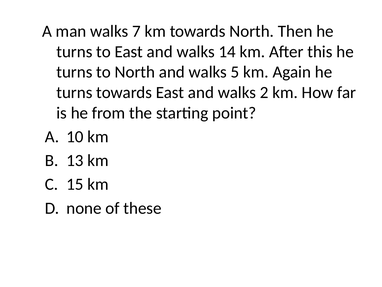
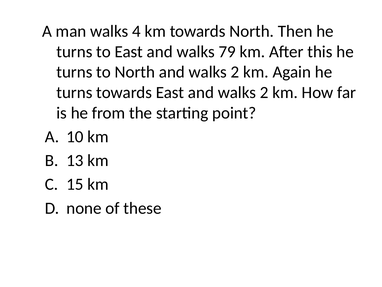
7: 7 -> 4 (136, 31)
14: 14 -> 79 (227, 52)
North and walks 5: 5 -> 2 (235, 72)
